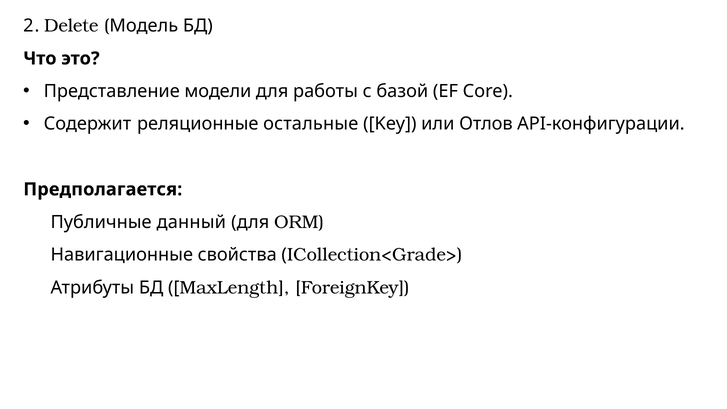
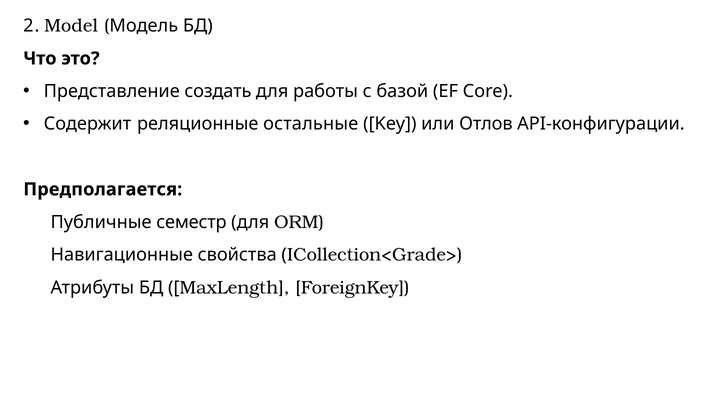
Delete: Delete -> Model (71, 26)
модели: модели -> создать (218, 91)
данный: данный -> семестр (191, 222)
